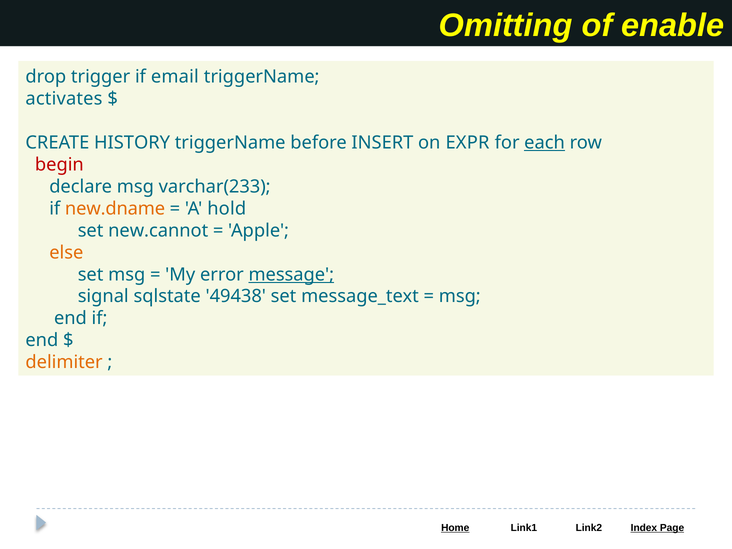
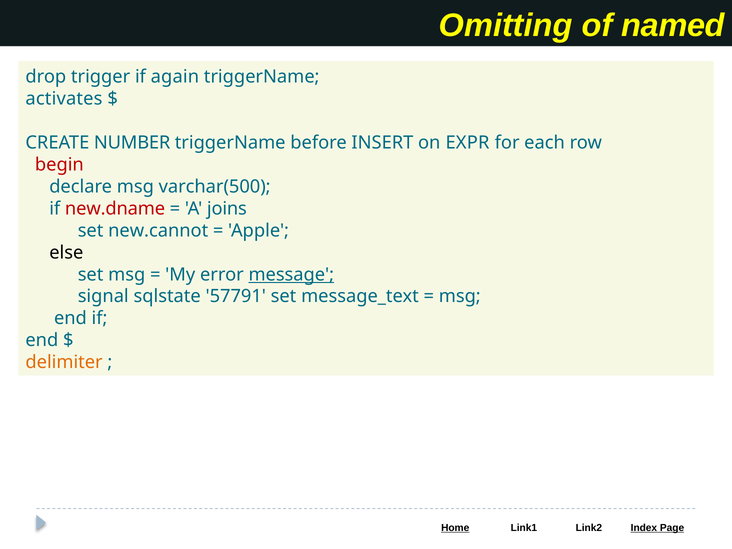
enable: enable -> named (673, 25)
email: email -> again (175, 77)
HISTORY: HISTORY -> NUMBER (132, 143)
each underline: present -> none (545, 143)
varchar(233: varchar(233 -> varchar(500 (215, 187)
new.dname colour: orange -> red (115, 209)
hold: hold -> joins (227, 209)
else colour: orange -> black (66, 253)
49438: 49438 -> 57791 (236, 296)
